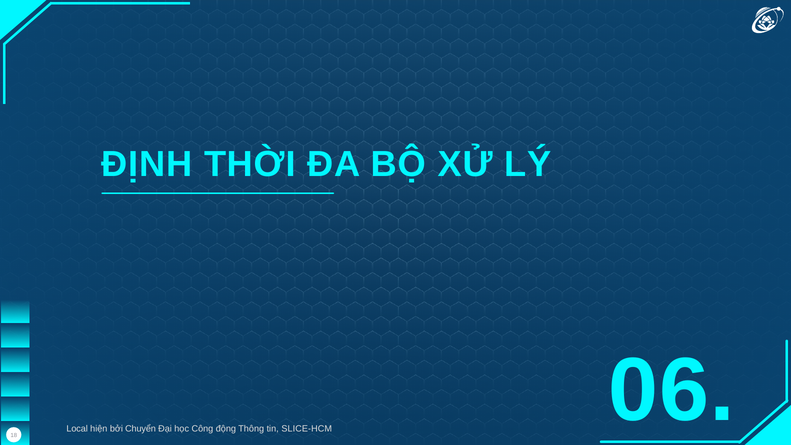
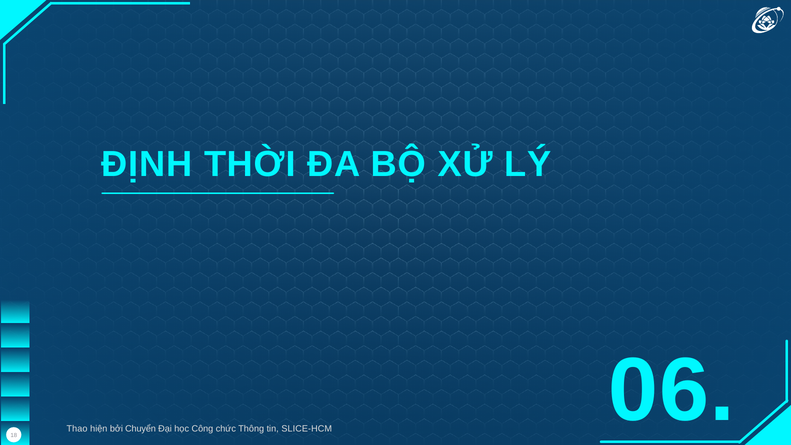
Local: Local -> Thao (77, 429)
động: động -> chức (226, 429)
